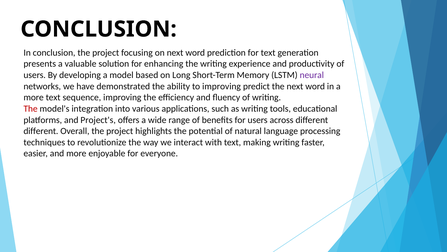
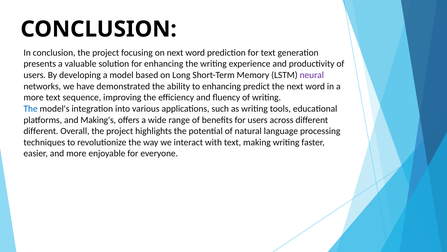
to improving: improving -> enhancing (222, 86)
The colour: red -> blue (31, 108)
Project's: Project's -> Making's (98, 120)
